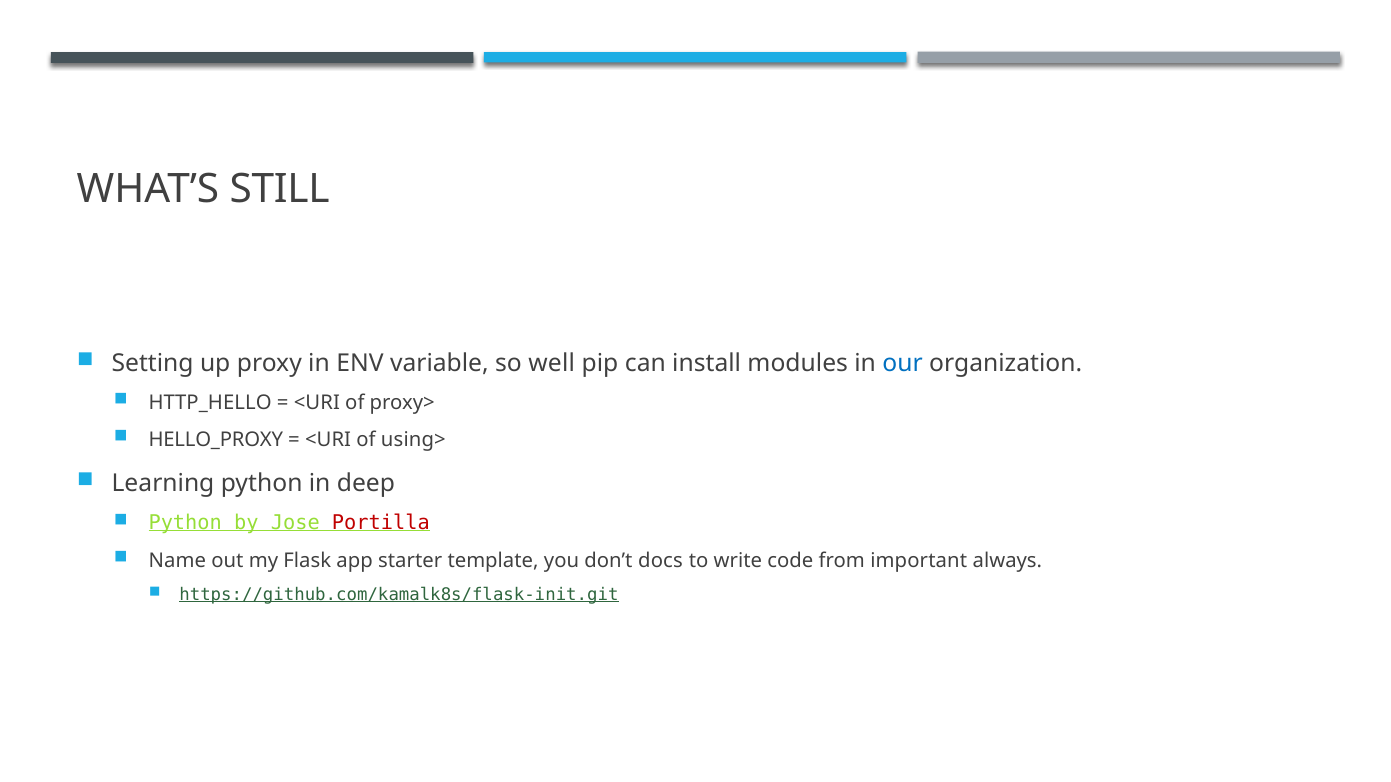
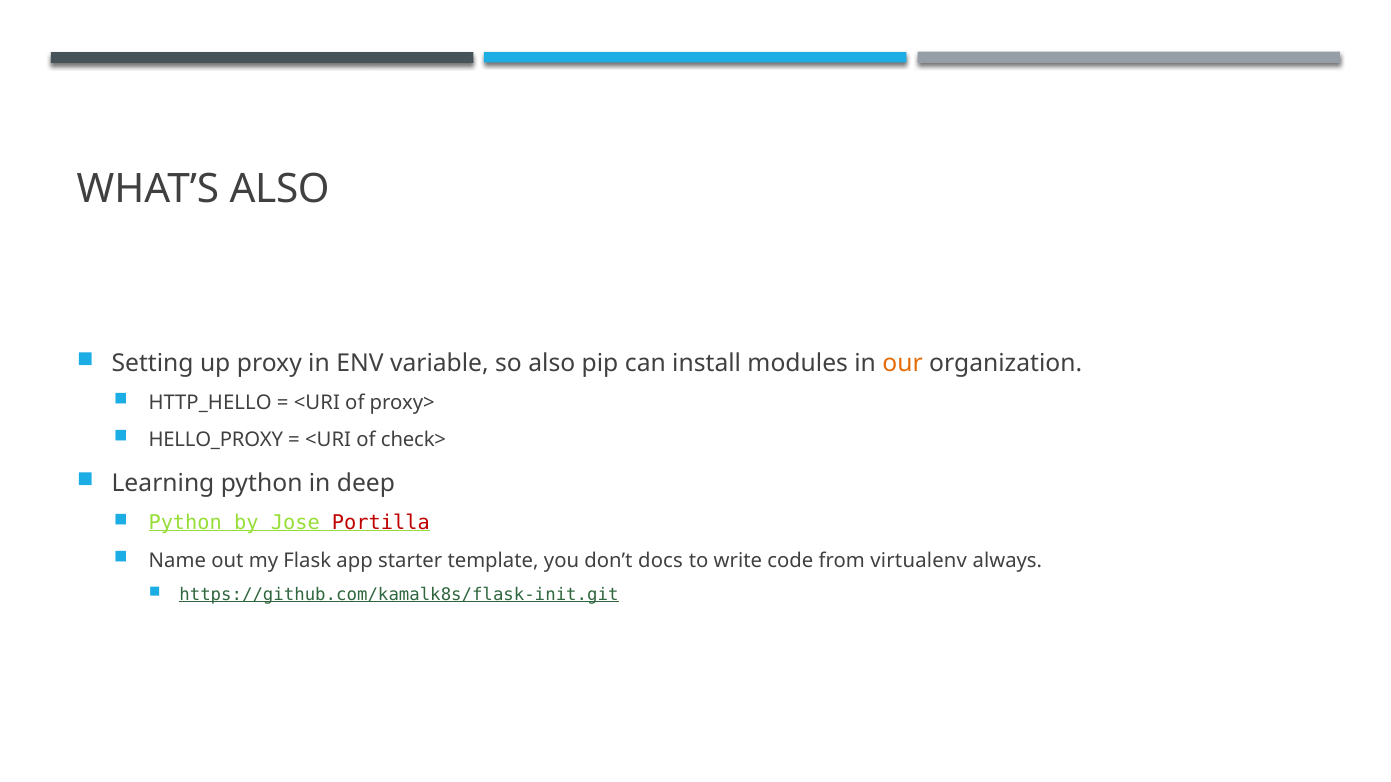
WHAT’S STILL: STILL -> ALSO (280, 189)
so well: well -> also (552, 364)
our colour: blue -> orange (903, 364)
using>: using> -> check> (414, 440)
important: important -> virtualenv (919, 561)
